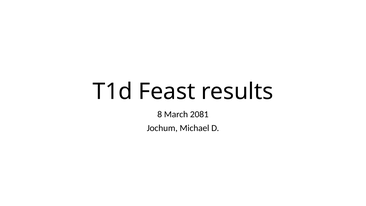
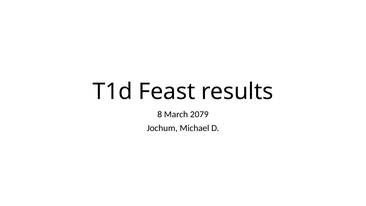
2081: 2081 -> 2079 (199, 114)
